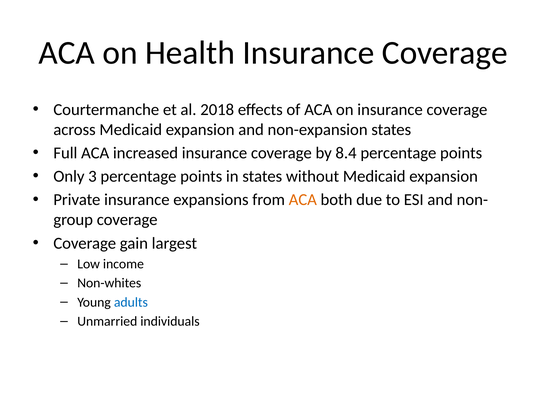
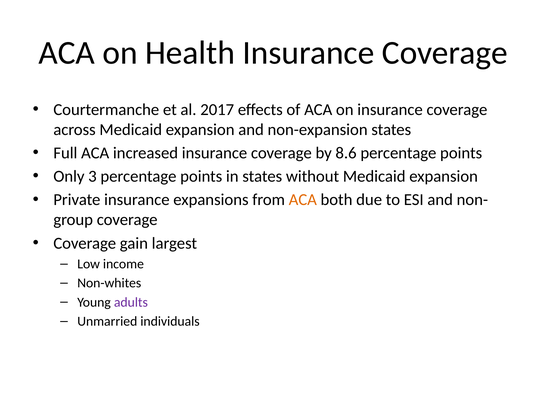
2018: 2018 -> 2017 (217, 110)
8.4: 8.4 -> 8.6 (346, 153)
adults colour: blue -> purple (131, 302)
